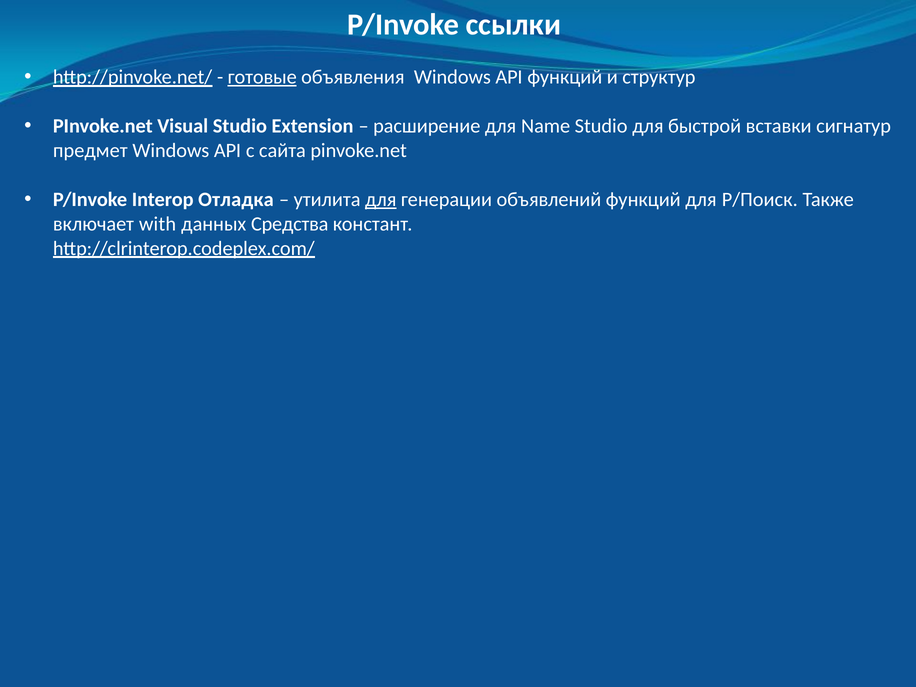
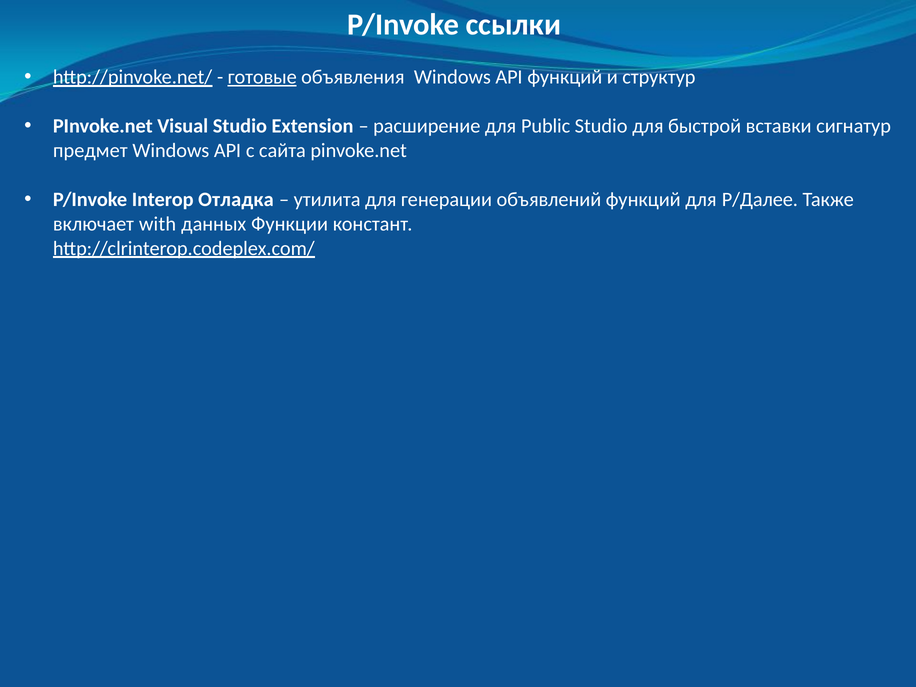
Name: Name -> Public (546, 126)
для underline: present -> none (381, 199)
P/Поиск: P/Поиск -> P/Далее (760, 199)
Средства: Средства -> Функции (290, 224)
